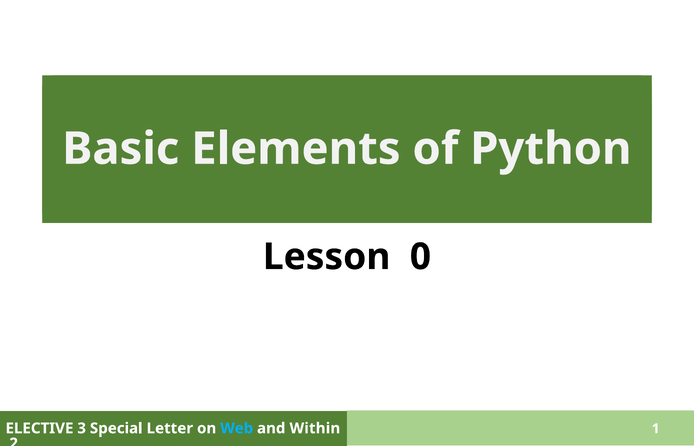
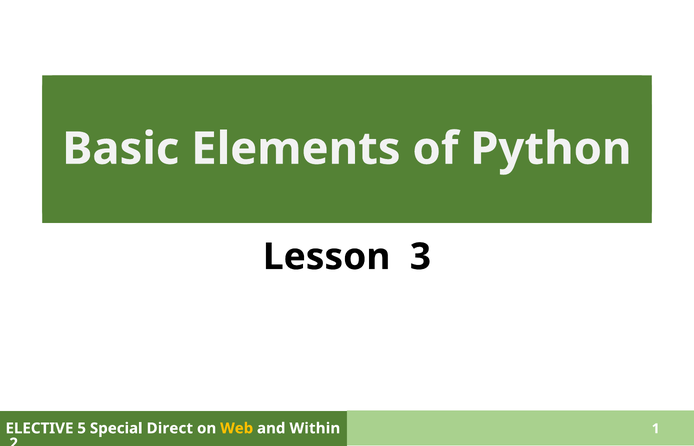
0: 0 -> 3 (420, 257)
3: 3 -> 5 (82, 428)
Letter: Letter -> Direct (170, 428)
Web colour: light blue -> yellow (237, 428)
